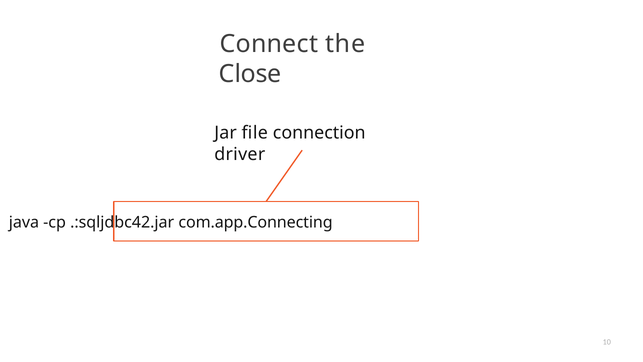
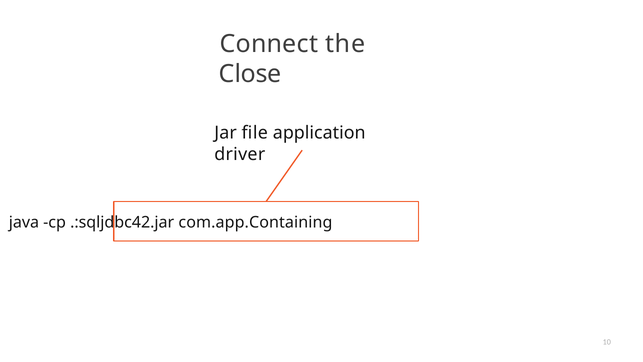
connection: connection -> application (319, 133)
com.app.Connecting: com.app.Connecting -> com.app.Containing (255, 222)
